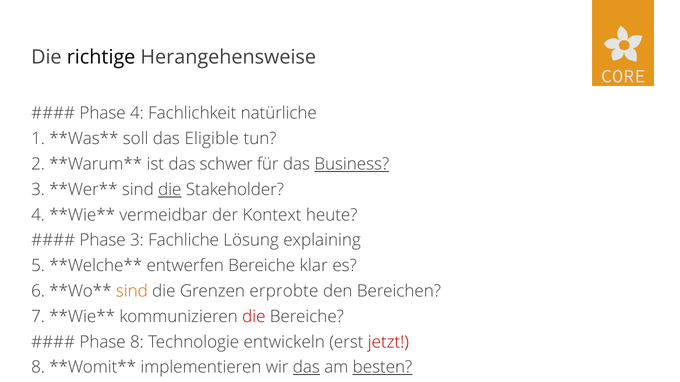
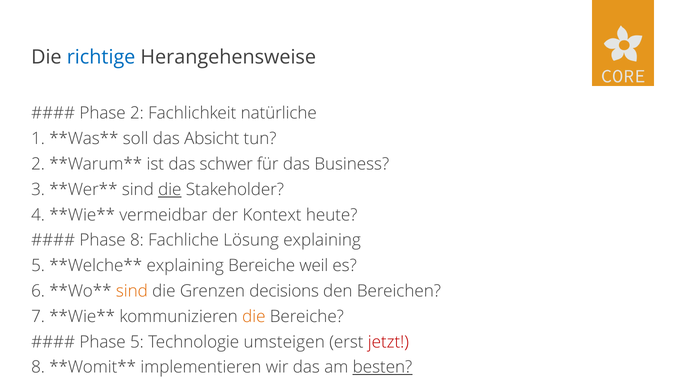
richtige colour: black -> blue (101, 57)
Phase 4: 4 -> 2 (137, 113)
Eligible: Eligible -> Absicht (212, 139)
Business underline: present -> none (352, 164)
Phase 3: 3 -> 8 (137, 241)
entwerfen: entwerfen -> explaining (185, 266)
klar: klar -> weil (314, 266)
erprobte: erprobte -> decisions (284, 292)
die colour: red -> orange (254, 317)
Phase 8: 8 -> 5 (137, 342)
entwickeln: entwickeln -> umsteigen (284, 342)
das underline: present -> none (306, 368)
